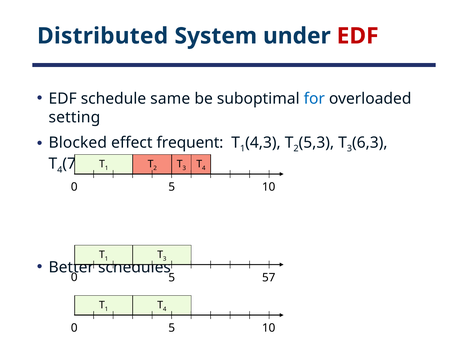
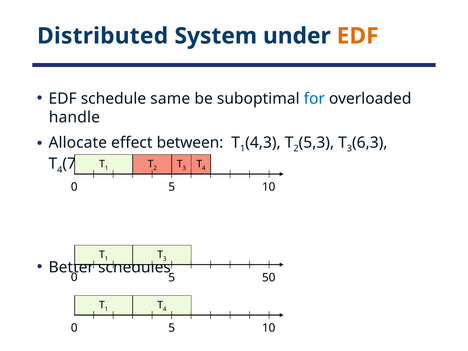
EDF colour: red -> orange (358, 36)
setting: setting -> handle (74, 117)
Blocked: Blocked -> Allocate (78, 143)
frequent: frequent -> between (190, 143)
57: 57 -> 50 (269, 278)
